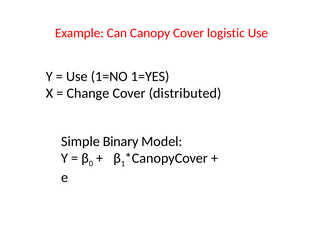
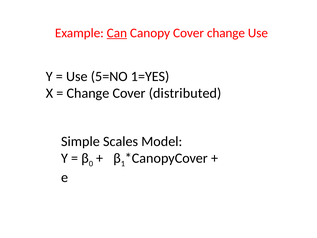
Can underline: none -> present (117, 33)
Cover logistic: logistic -> change (226, 33)
1=NO: 1=NO -> 5=NO (109, 76)
Binary: Binary -> Scales (121, 141)
